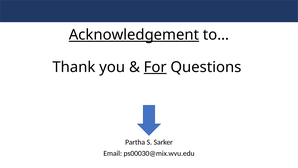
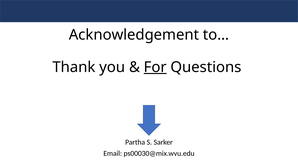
Acknowledgement underline: present -> none (134, 35)
